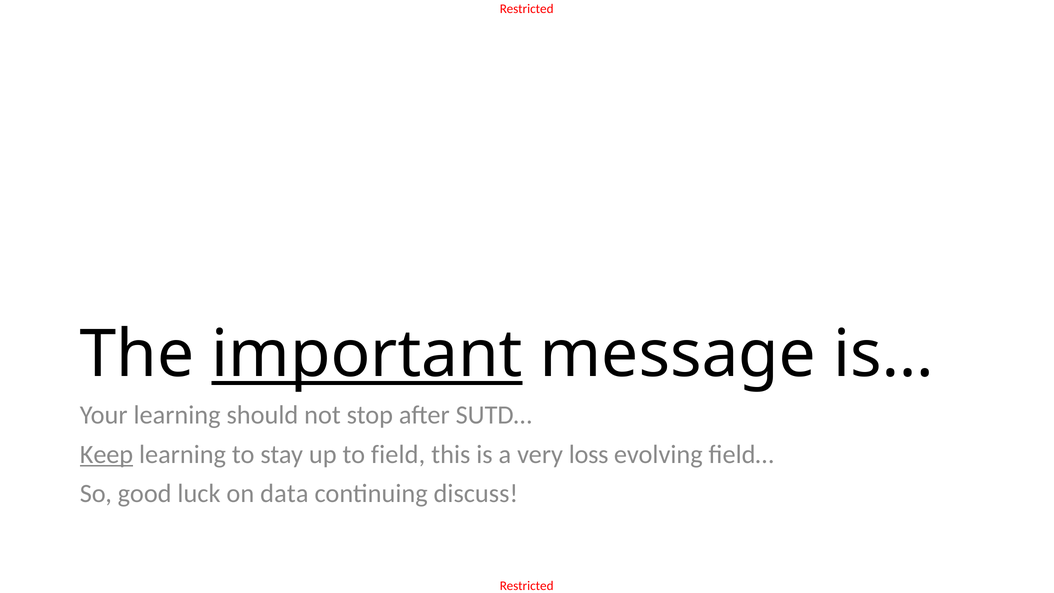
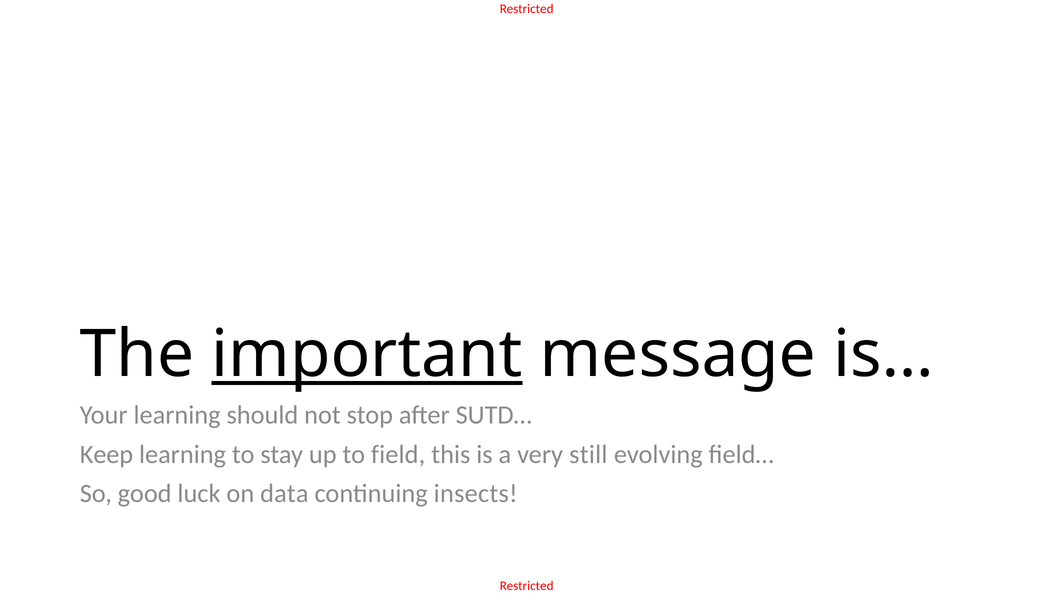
Keep underline: present -> none (107, 454)
loss: loss -> still (588, 454)
discuss: discuss -> insects (476, 494)
